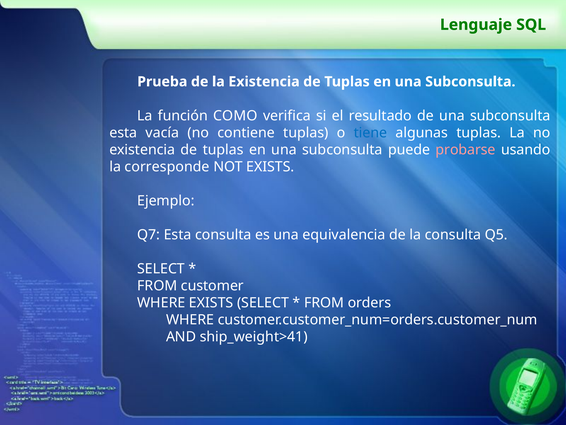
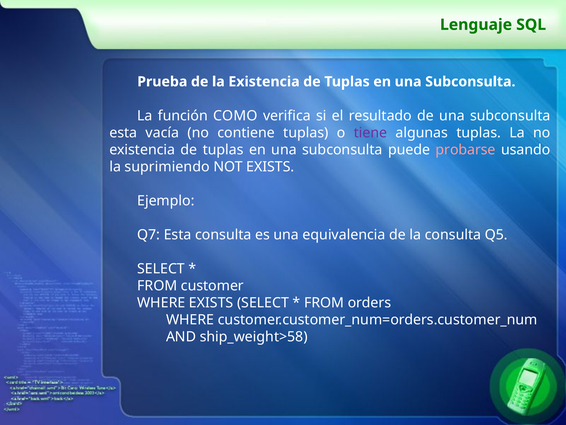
tiene colour: blue -> purple (371, 133)
corresponde: corresponde -> suprimiendo (167, 166)
ship_weight>41: ship_weight>41 -> ship_weight>58 (254, 336)
